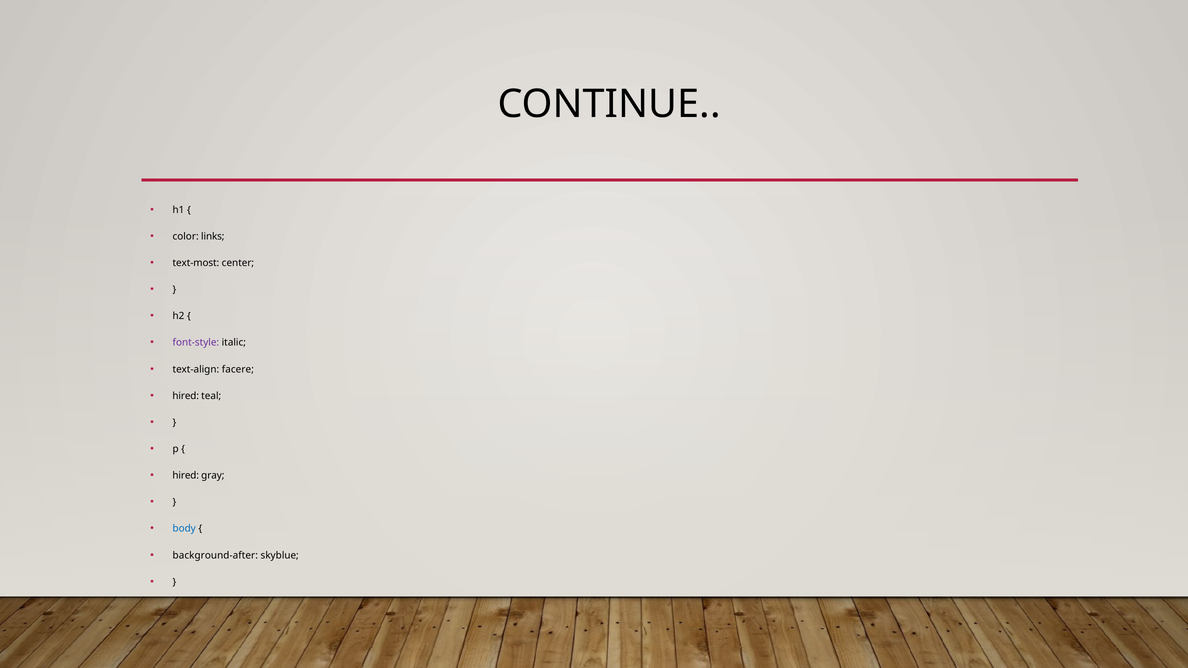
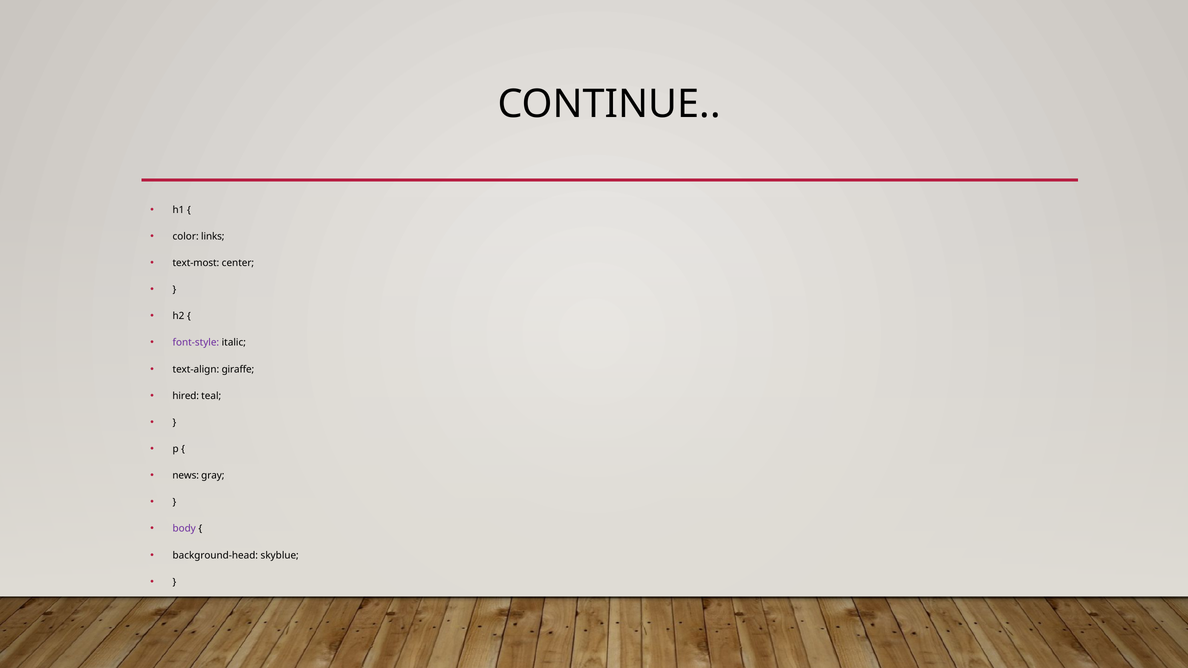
facere: facere -> giraffe (238, 369)
hired: hired -> news (186, 476)
body colour: blue -> purple (184, 529)
background-after: background-after -> background-head (215, 555)
